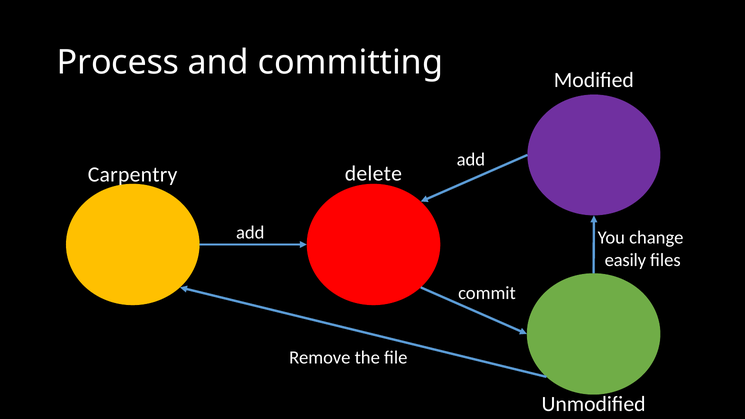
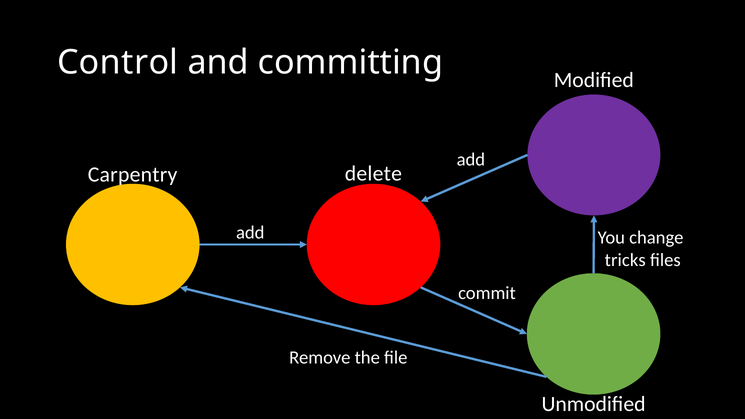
Process: Process -> Control (118, 63)
easily: easily -> tricks (625, 260)
